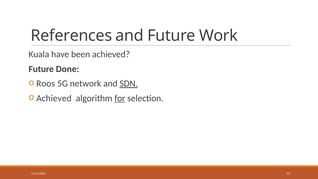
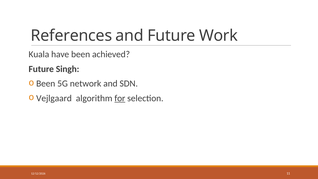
Done: Done -> Singh (68, 69)
Roos: Roos -> Been (46, 84)
SDN underline: present -> none (129, 84)
Achieved: Achieved -> Vejlgaard (54, 98)
